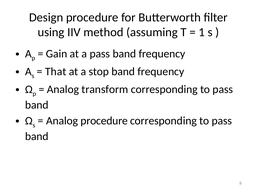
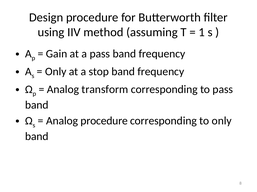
That: That -> Only (56, 72)
pass: pass -> only (222, 121)
